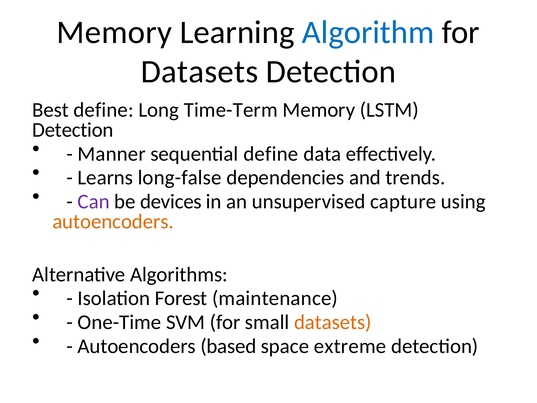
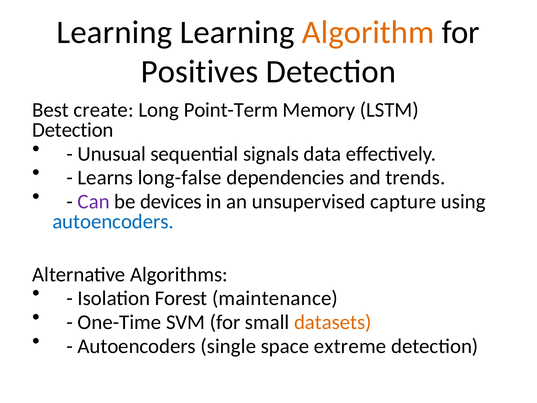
Memory: Memory -> Learning (114, 32)
Algorithm colour: blue -> orange (368, 32)
Datasets: Datasets -> Positives (200, 72)
Best define: define -> create (104, 110)
Time-Term: Time-Term -> Point-Term (231, 110)
Manner: Manner -> Unusual (112, 154)
sequential define: define -> signals (271, 154)
autoencoders colour: orange -> blue (113, 222)
based: based -> single (228, 346)
